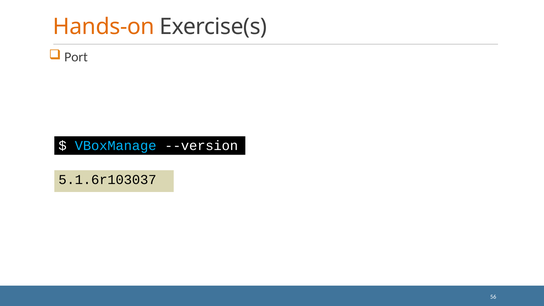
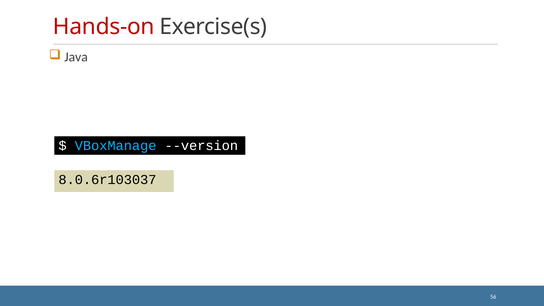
Hands-on colour: orange -> red (104, 27)
Port: Port -> Java (76, 57)
5.1.6r103037: 5.1.6r103037 -> 8.0.6r103037 (107, 180)
